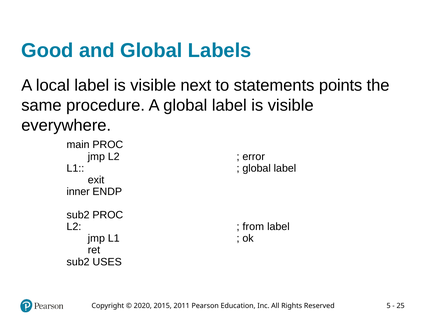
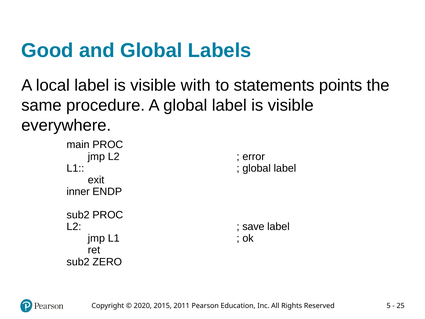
next: next -> with (196, 85)
from: from -> save (253, 227)
USES: USES -> ZERO (107, 262)
